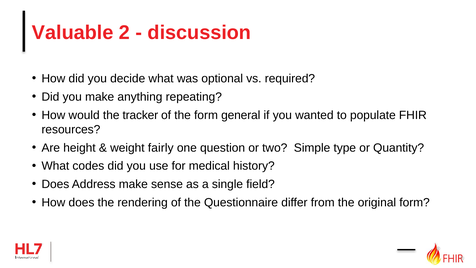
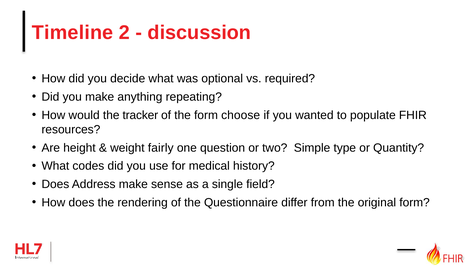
Valuable: Valuable -> Timeline (73, 32)
general: general -> choose (241, 115)
